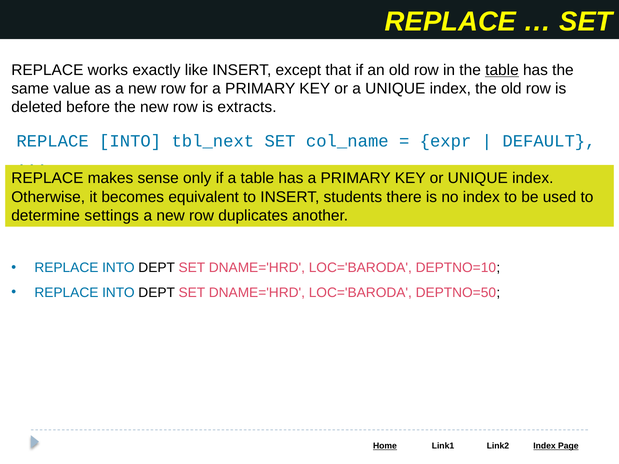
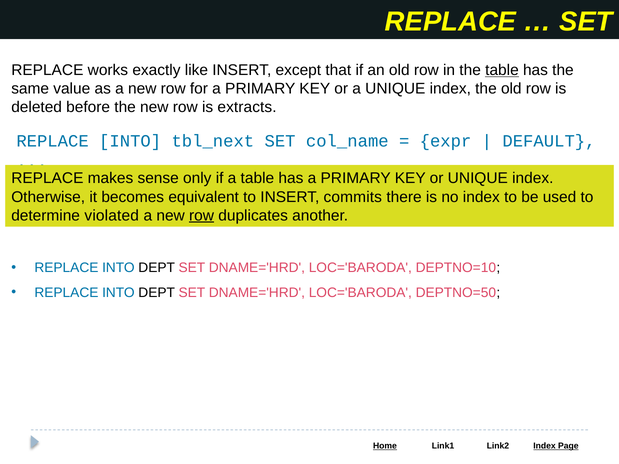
students: students -> commits (353, 197)
settings: settings -> violated (112, 216)
row underline: none -> present (202, 216)
